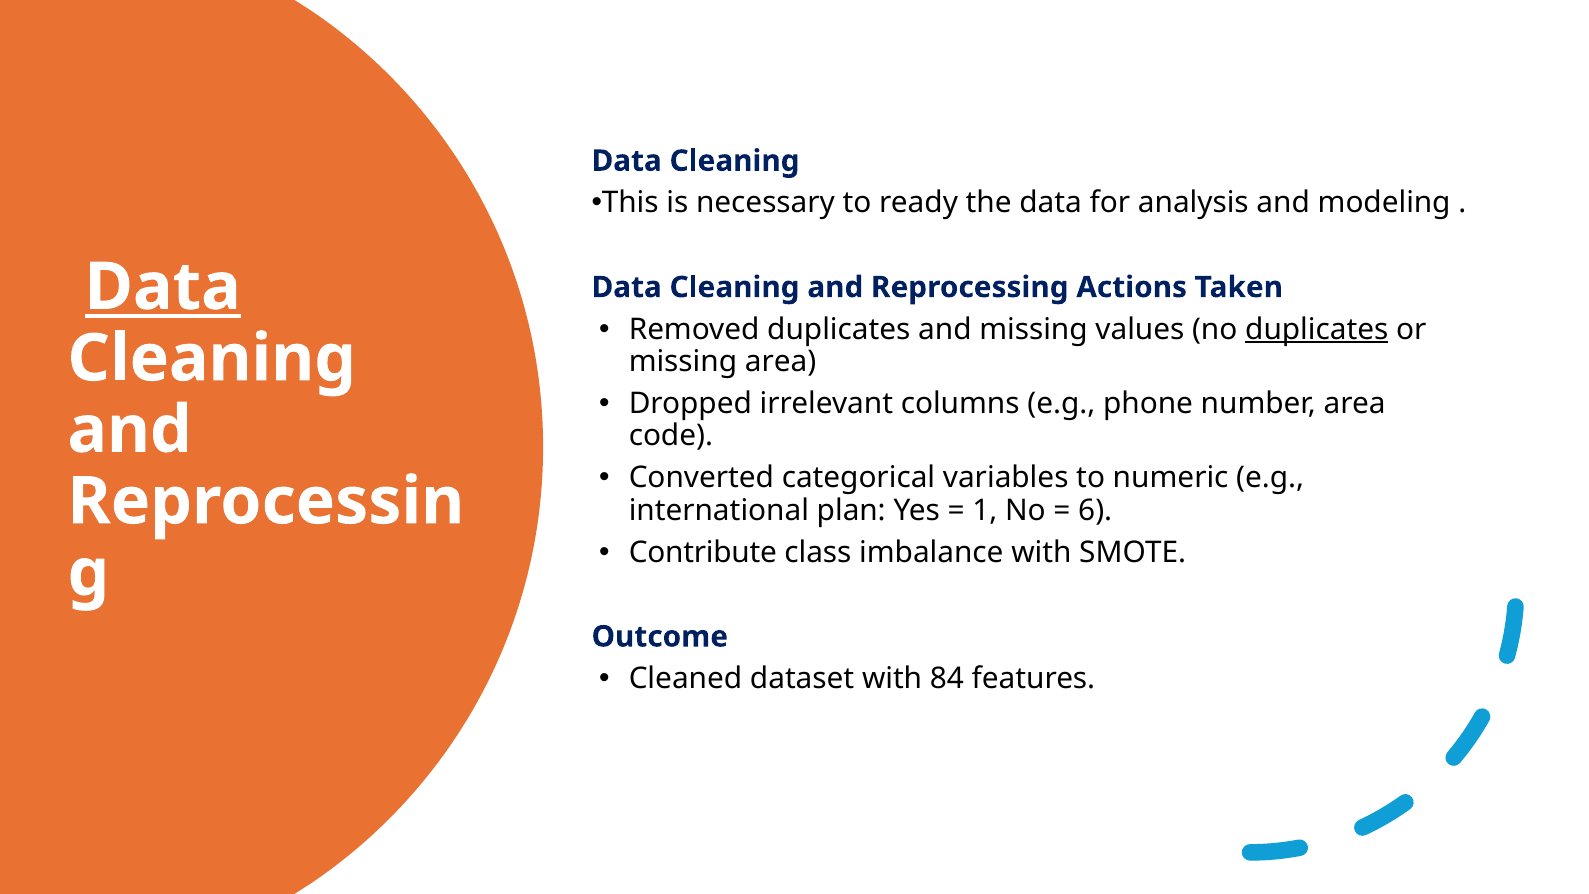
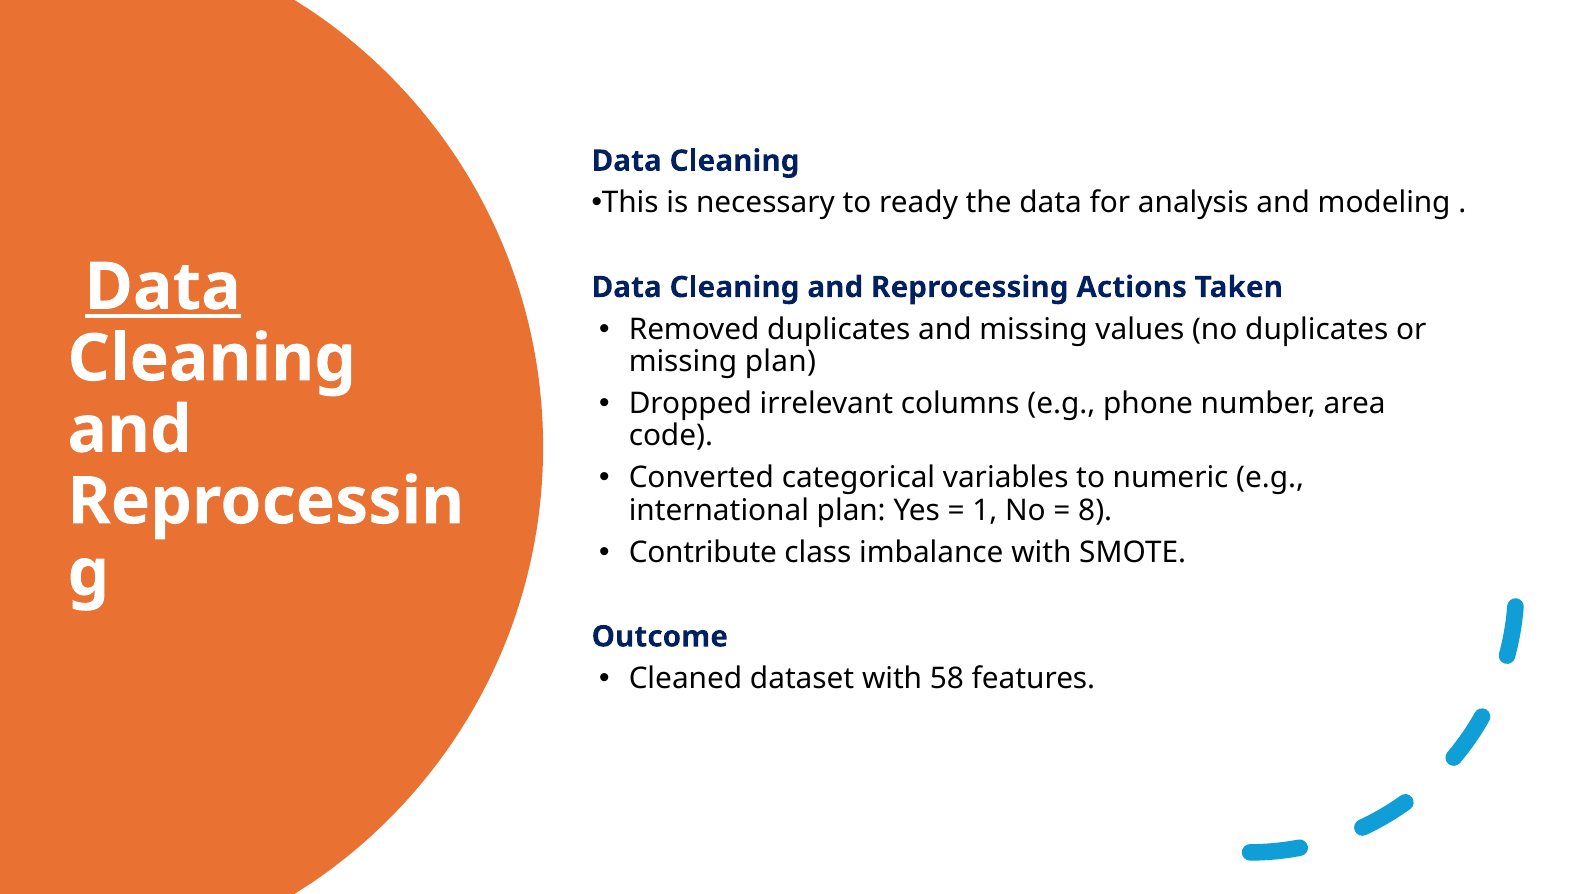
duplicates underline: present -> none (1317, 329)
missing area: area -> plan (780, 362)
6: 6 -> 8 (1095, 510)
84: 84 -> 58 (947, 679)
